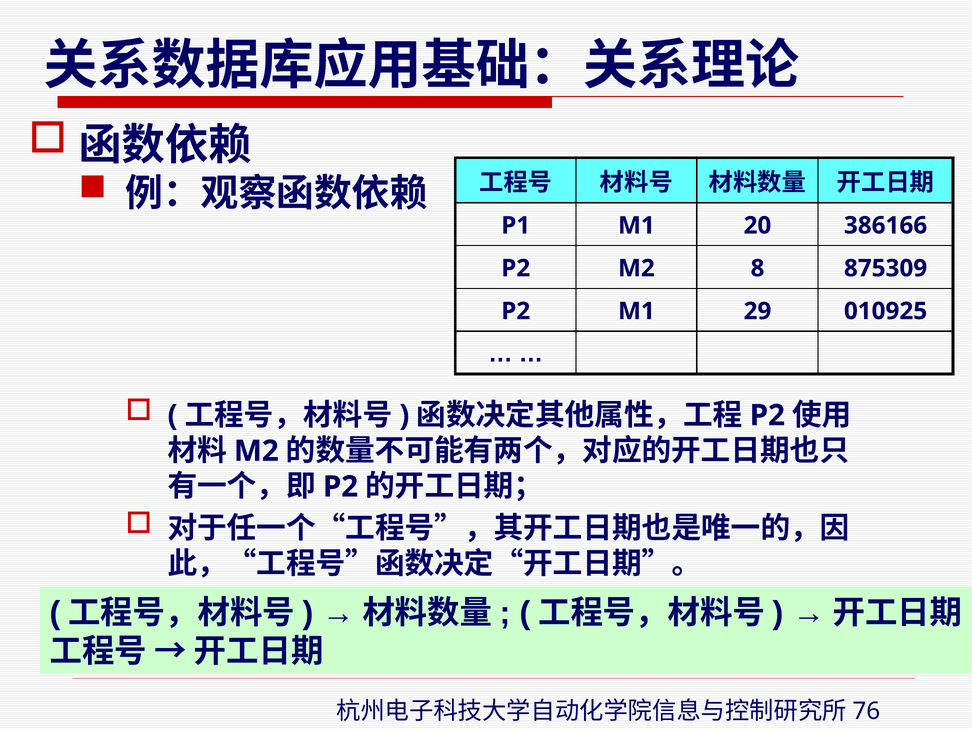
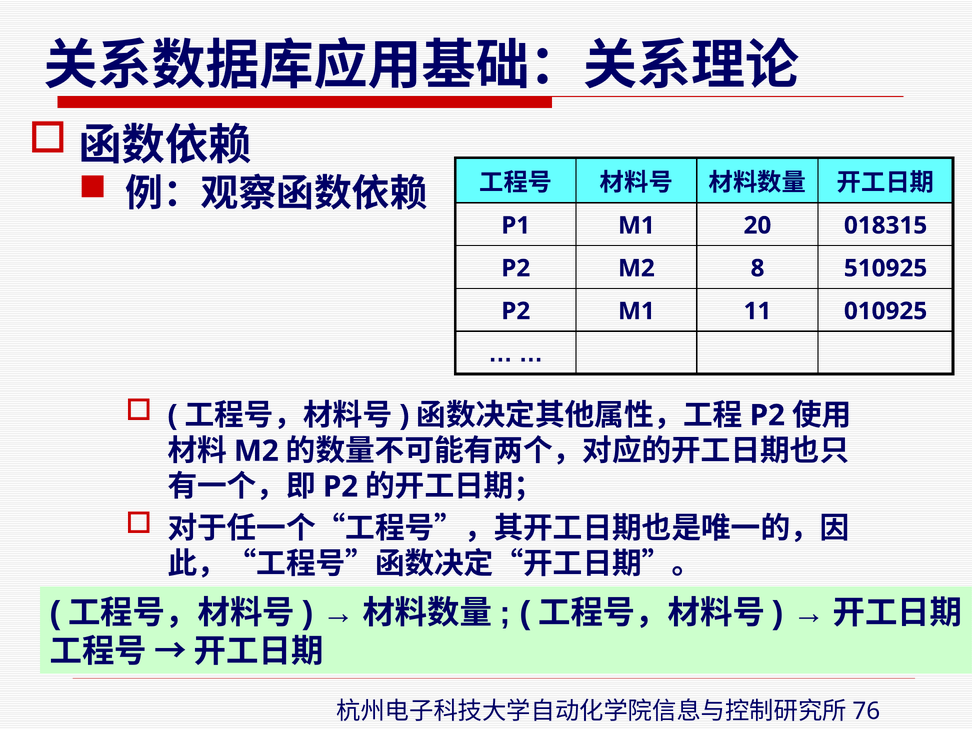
386166: 386166 -> 018315 (886, 225)
875309: 875309 -> 510925 (886, 268)
29: 29 -> 11 (757, 311)
